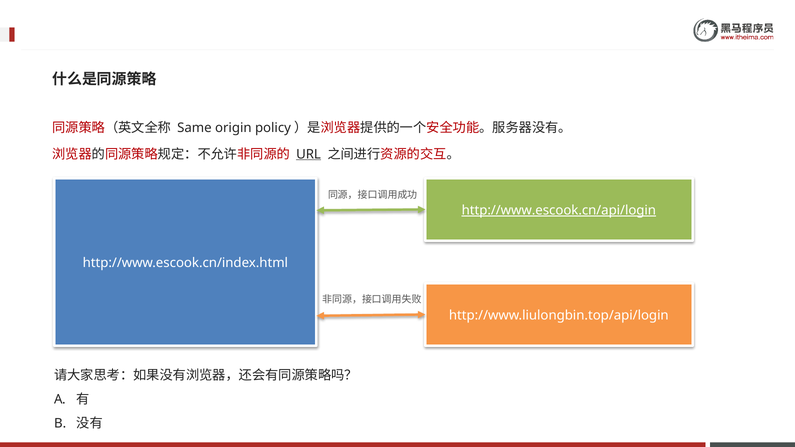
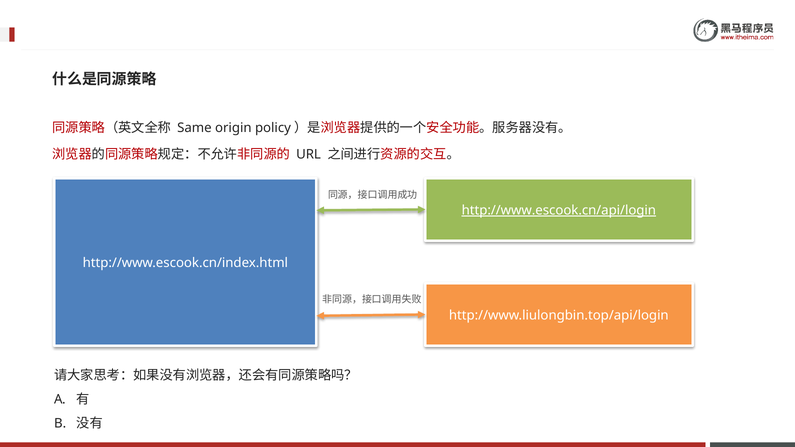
URL underline: present -> none (309, 154)
